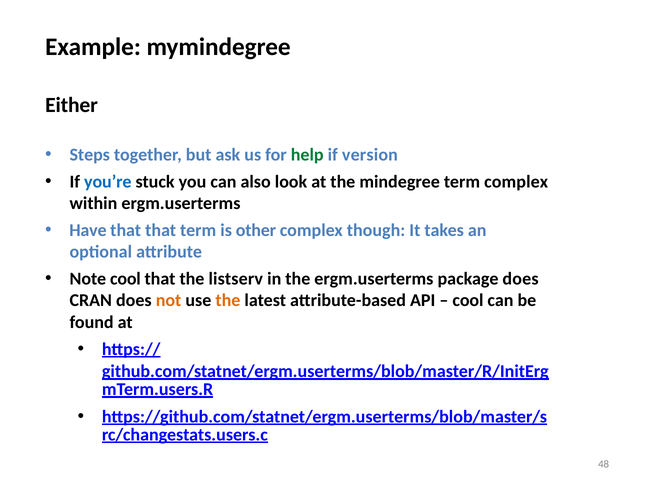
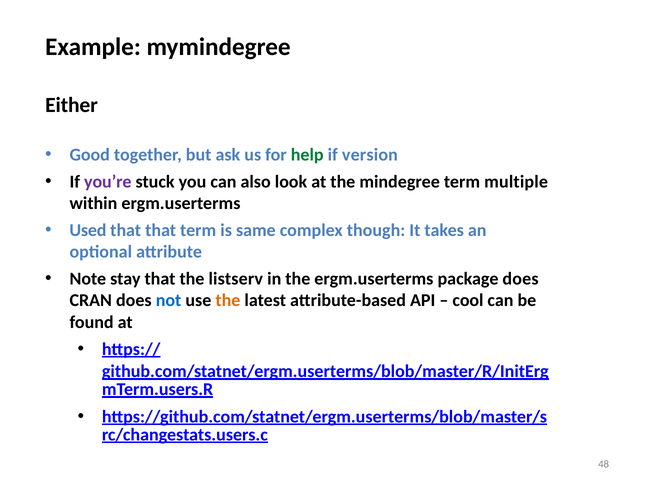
Steps: Steps -> Good (90, 155)
you’re colour: blue -> purple (108, 182)
term complex: complex -> multiple (516, 182)
Have: Have -> Used (88, 230)
other: other -> same (256, 230)
Note cool: cool -> stay (125, 279)
not colour: orange -> blue (169, 300)
